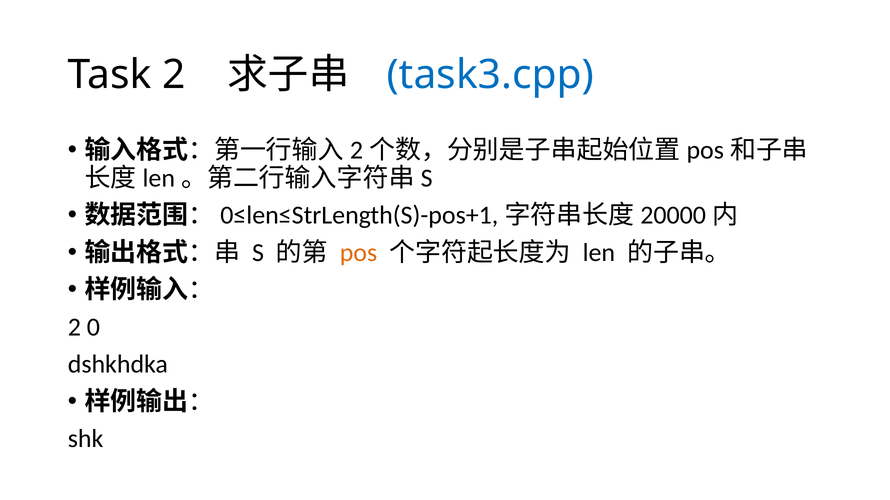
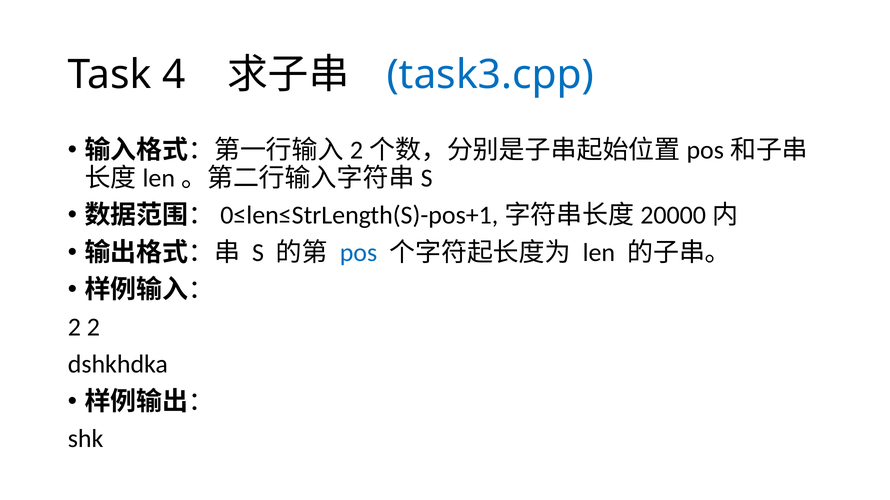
Task 2: 2 -> 4 (174, 75)
pos colour: orange -> blue (358, 253)
2 0: 0 -> 2 (93, 327)
